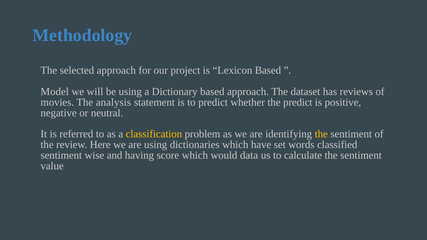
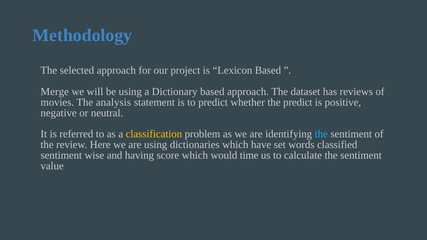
Model: Model -> Merge (55, 92)
the colour: yellow -> light blue (321, 134)
data: data -> time (249, 155)
